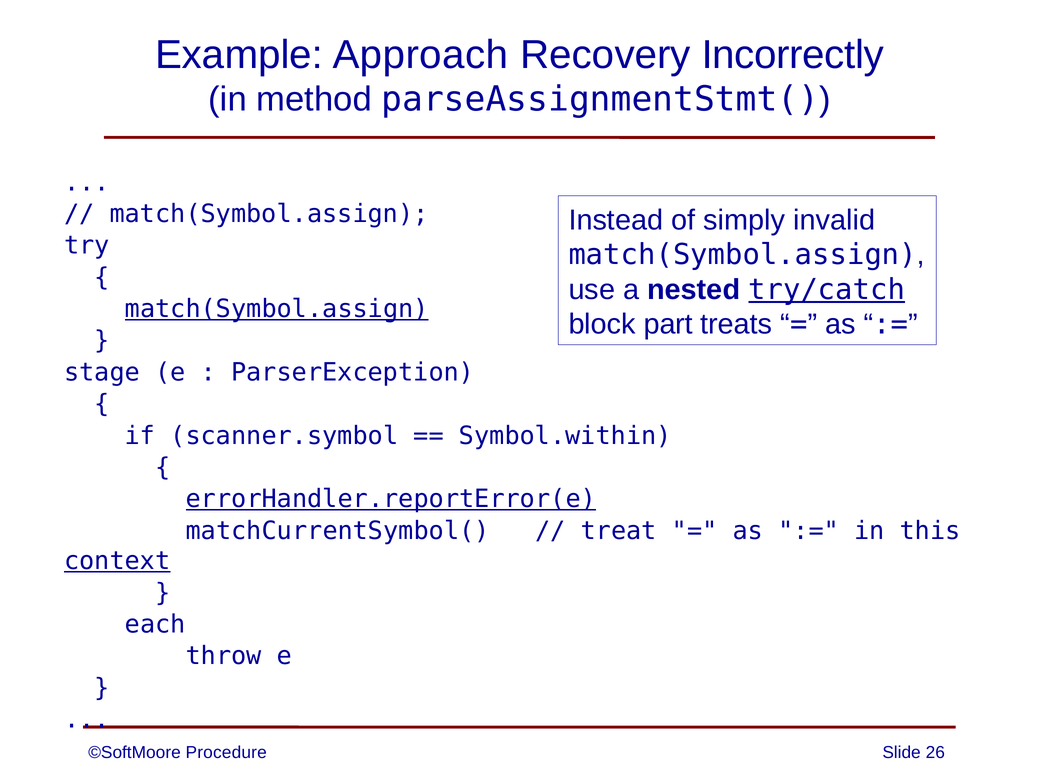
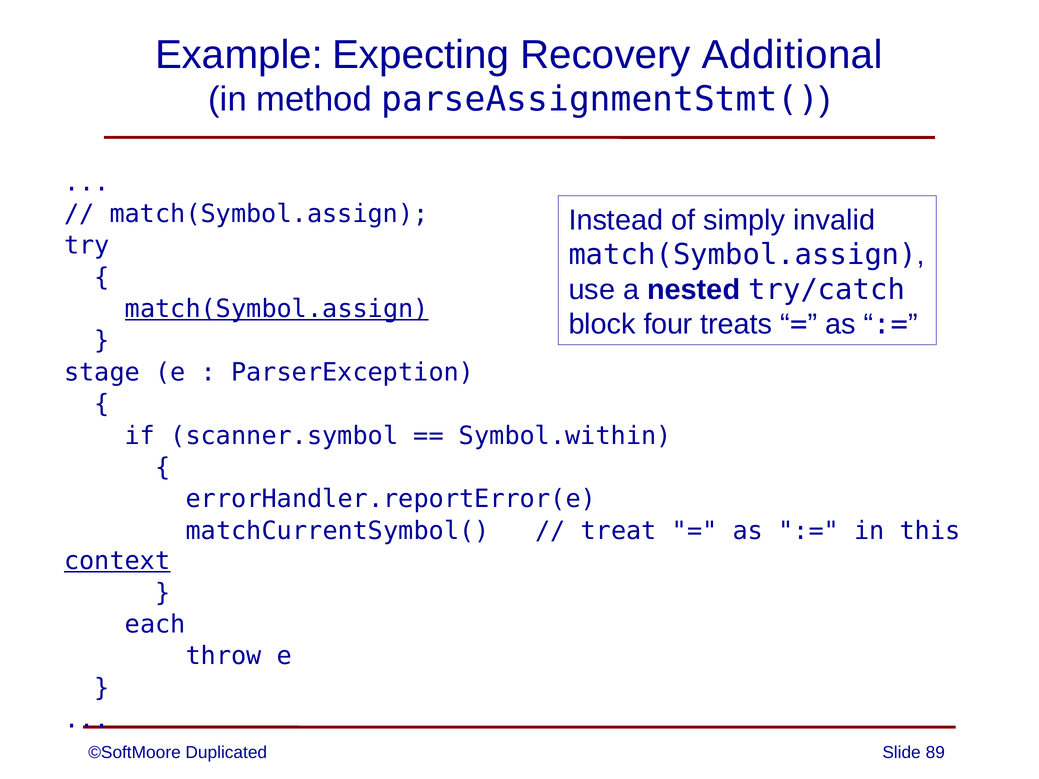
Approach: Approach -> Expecting (421, 55)
Incorrectly: Incorrectly -> Additional (792, 55)
try/catch underline: present -> none (827, 290)
part: part -> four (668, 324)
errorHandler.reportError(e underline: present -> none (391, 499)
Procedure: Procedure -> Duplicated (226, 753)
26: 26 -> 89 (935, 753)
